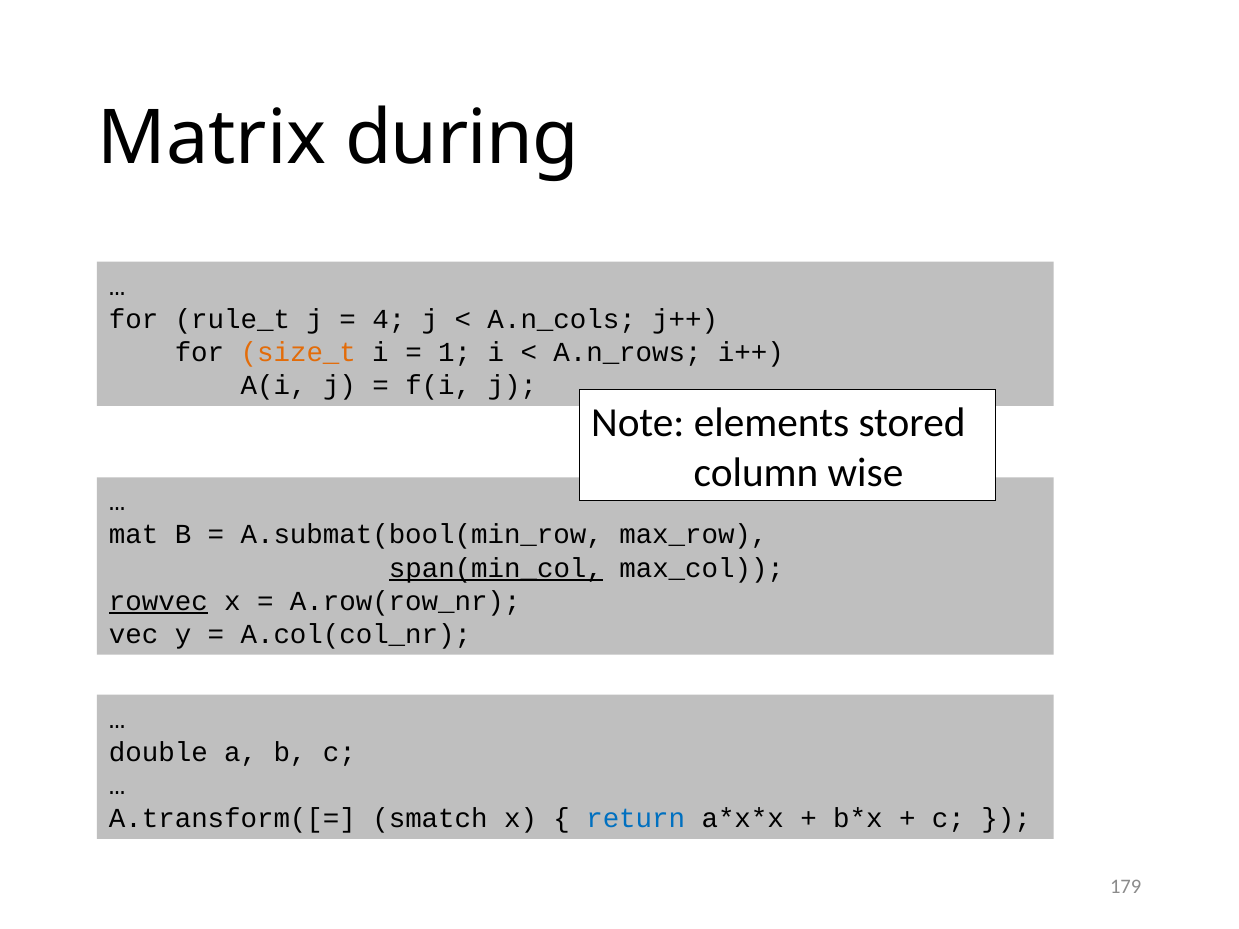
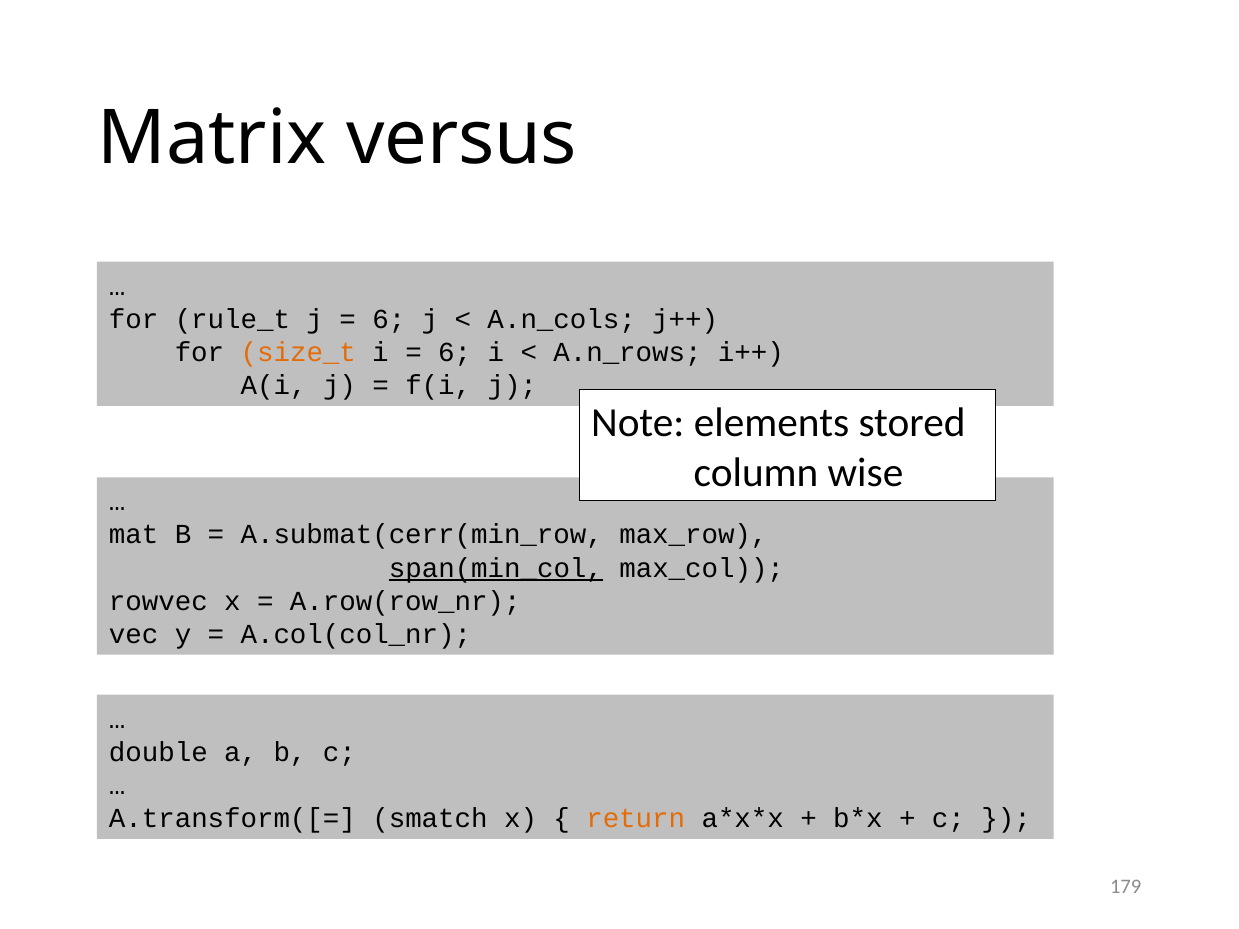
during: during -> versus (462, 139)
4: 4 -> 6 (389, 319)
1: 1 -> 6 (455, 352)
A.submat(bool(min_row: A.submat(bool(min_row -> A.submat(cerr(min_row (422, 535)
rowvec underline: present -> none (158, 601)
return colour: blue -> orange (636, 818)
